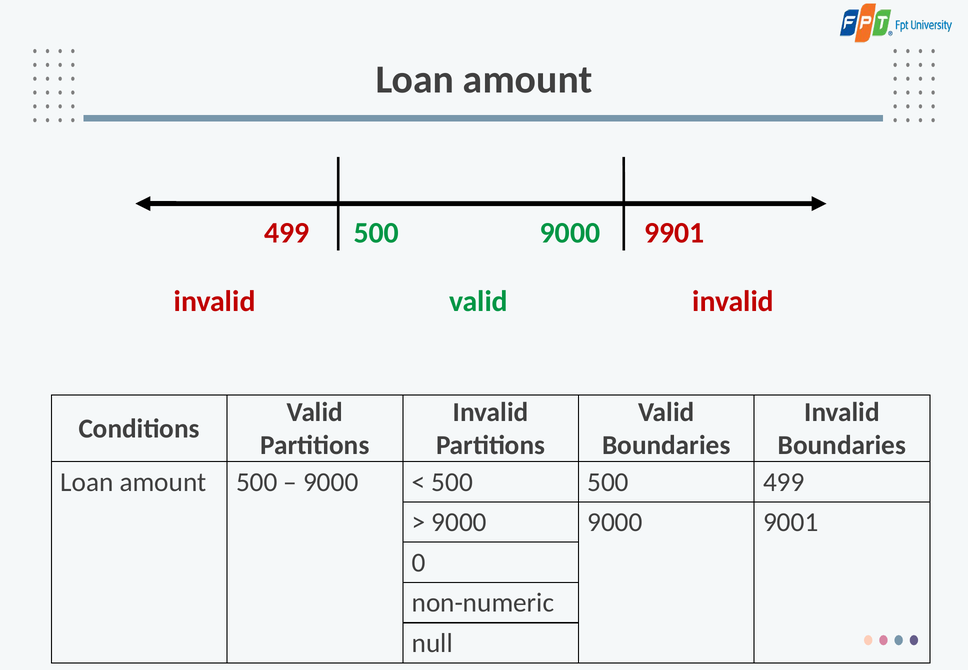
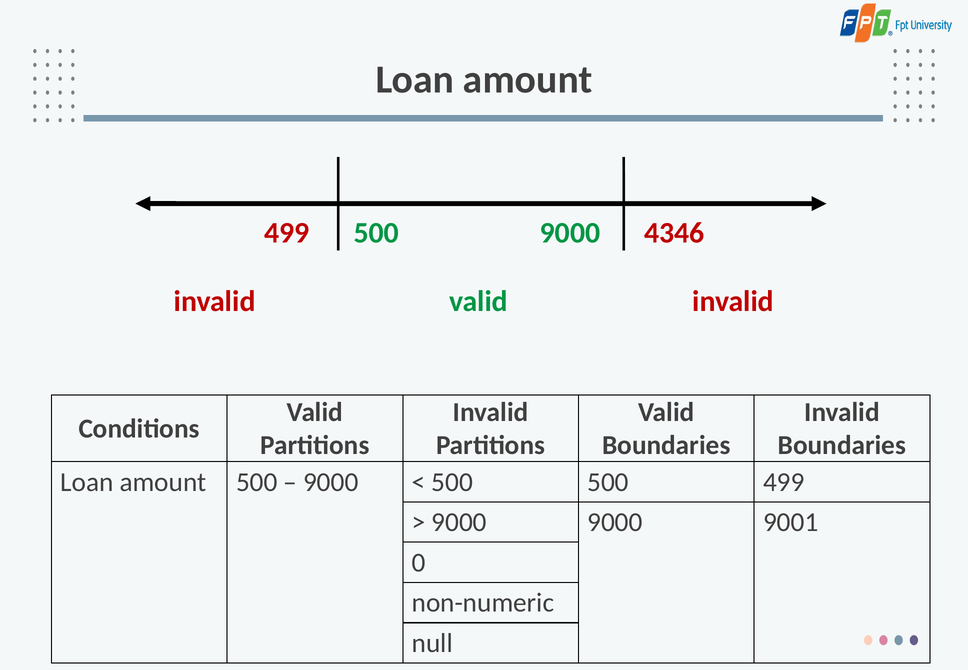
9901: 9901 -> 4346 (674, 233)
